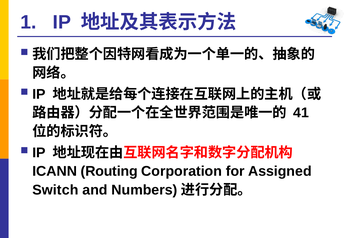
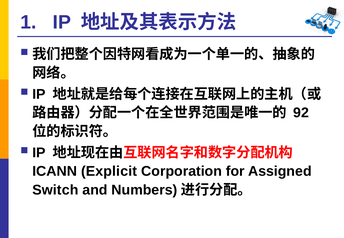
41: 41 -> 92 (301, 113)
Routing: Routing -> Explicit (109, 171)
